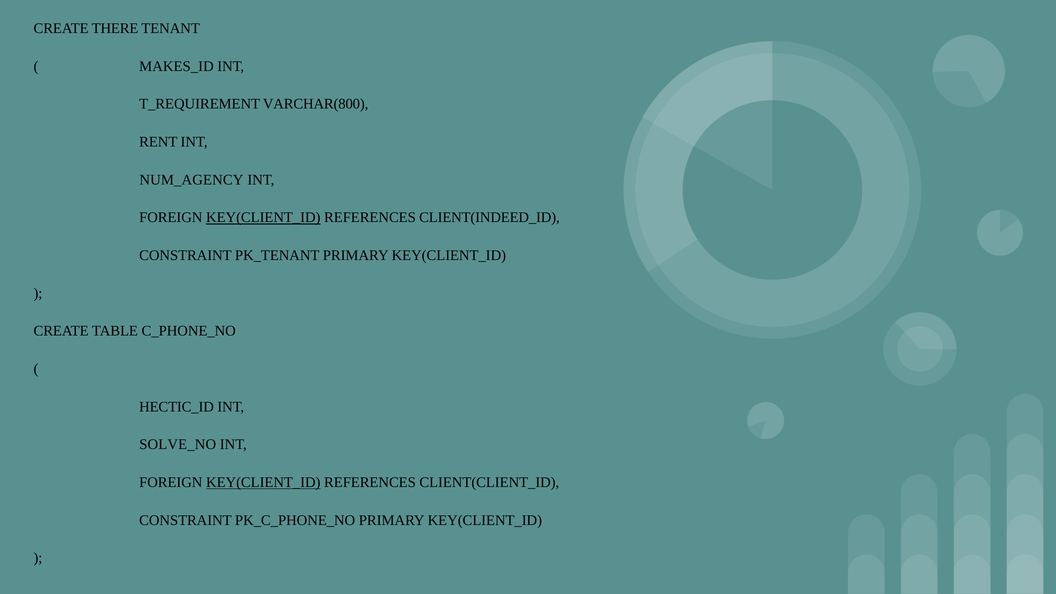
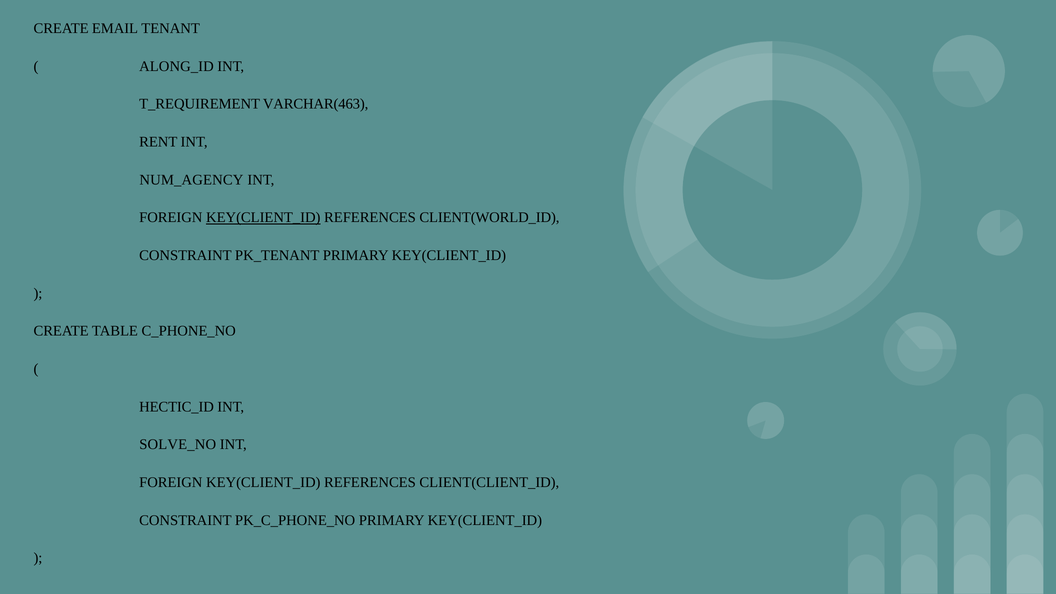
THERE: THERE -> EMAIL (115, 28)
MAKES_ID: MAKES_ID -> ALONG_ID (176, 66)
VARCHAR(800: VARCHAR(800 -> VARCHAR(463 (316, 104)
CLIENT(INDEED_ID: CLIENT(INDEED_ID -> CLIENT(WORLD_ID (489, 218)
KEY(CLIENT_ID underline: present -> none (263, 482)
